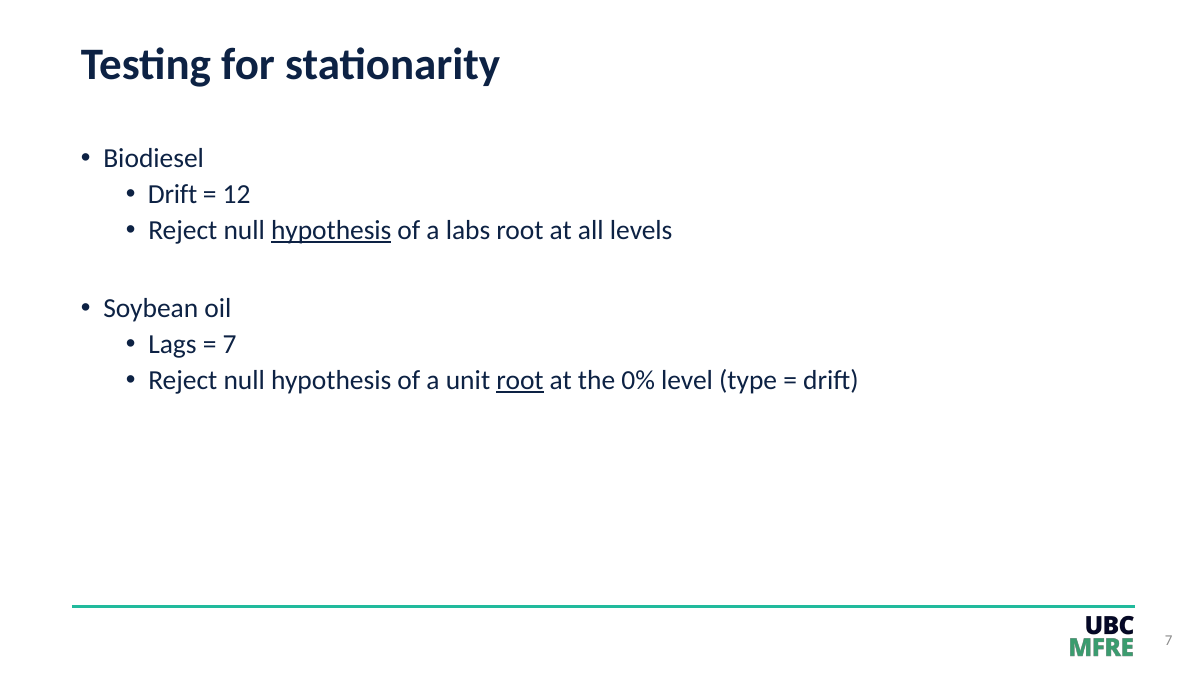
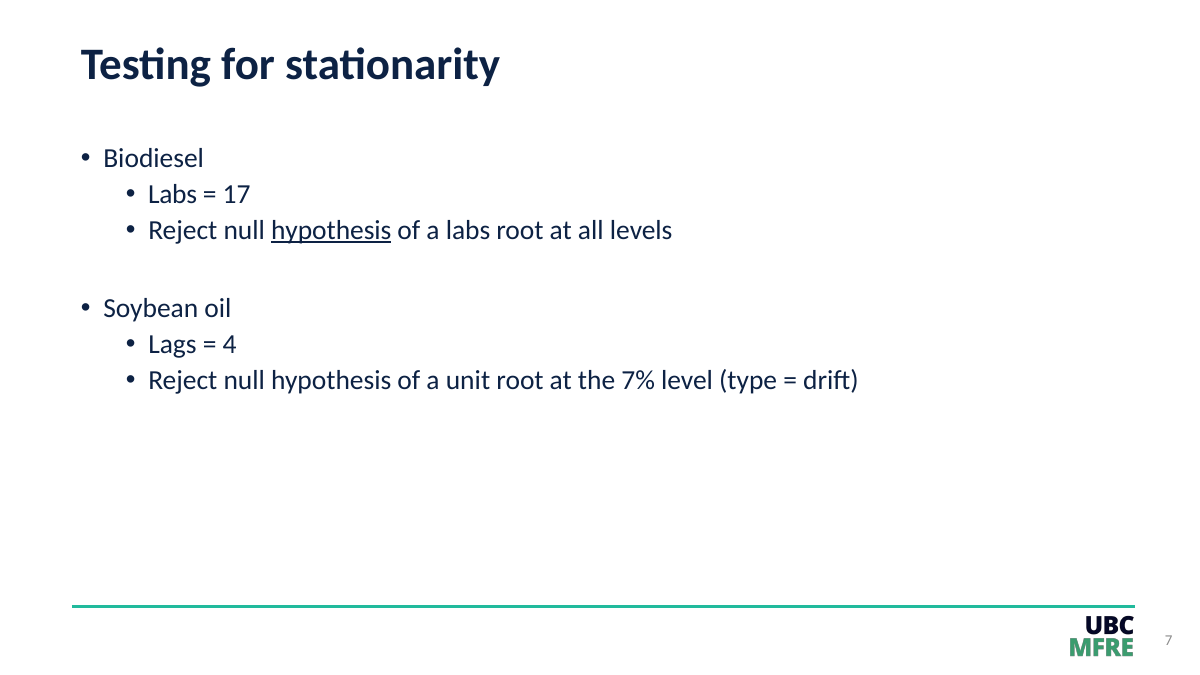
Drift: Drift -> Labs (173, 194)
12: 12 -> 17 (237, 194)
7: 7 -> 4 (230, 344)
root underline: present -> none (520, 380)
0%: 0% -> 7% (638, 380)
